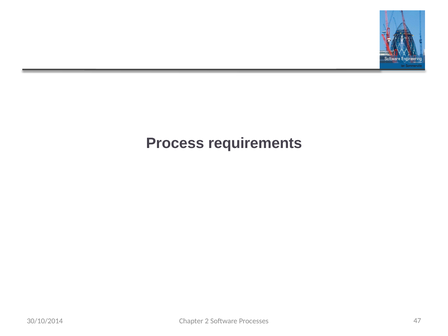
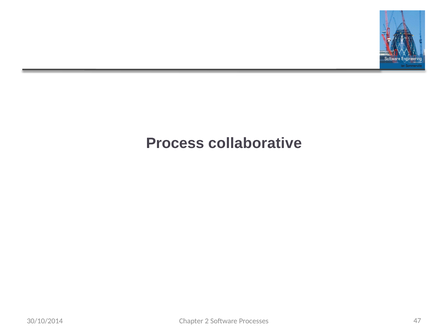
requirements: requirements -> collaborative (255, 143)
